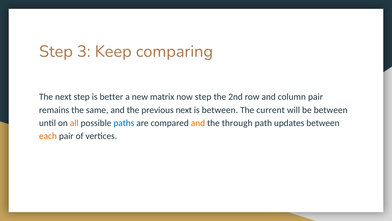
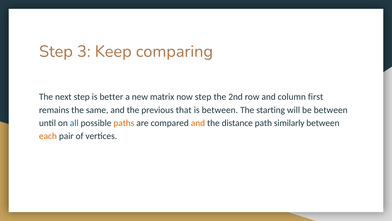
column pair: pair -> first (316, 97)
previous next: next -> that (184, 110)
current: current -> starting (271, 110)
all colour: orange -> blue (74, 123)
paths colour: blue -> orange (124, 123)
through: through -> distance (237, 123)
updates: updates -> similarly (289, 123)
